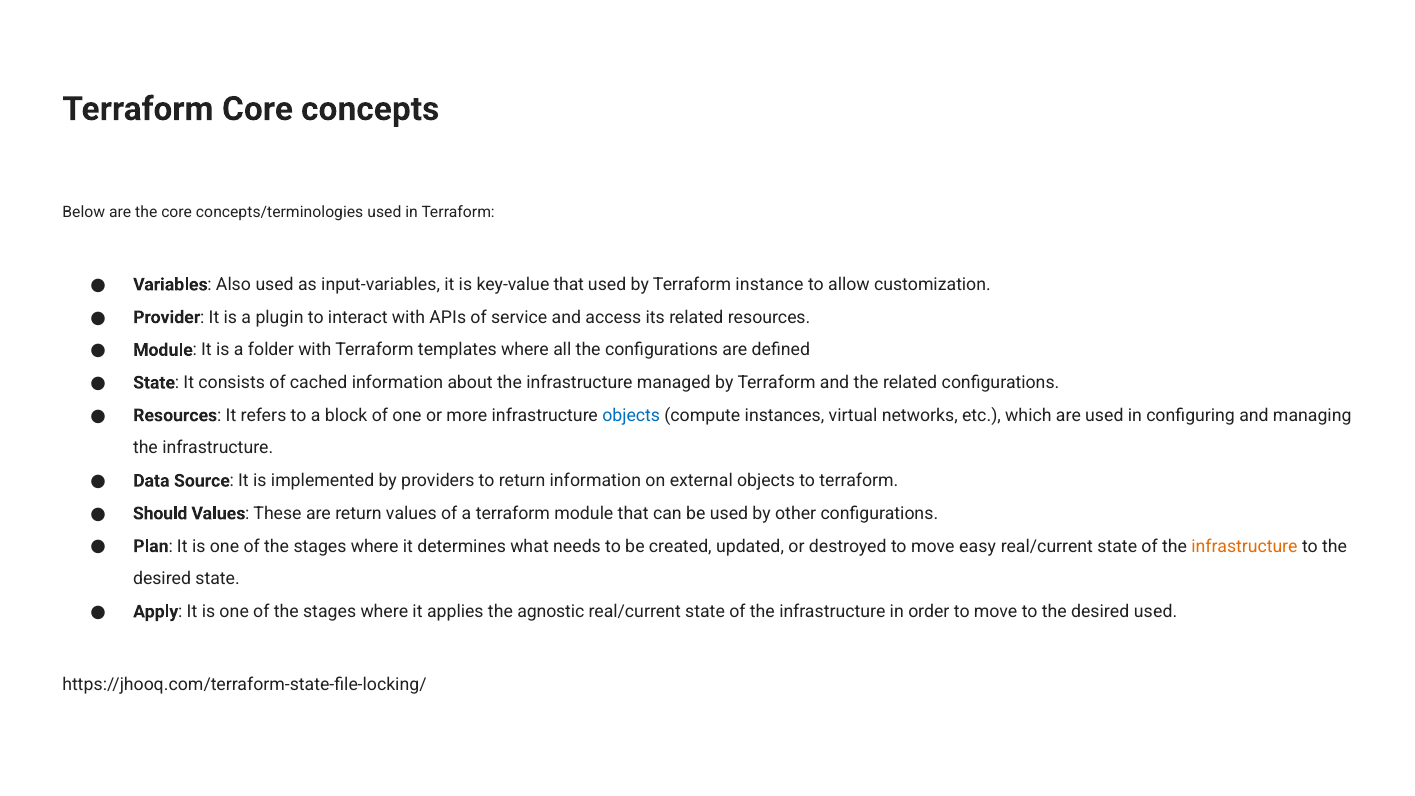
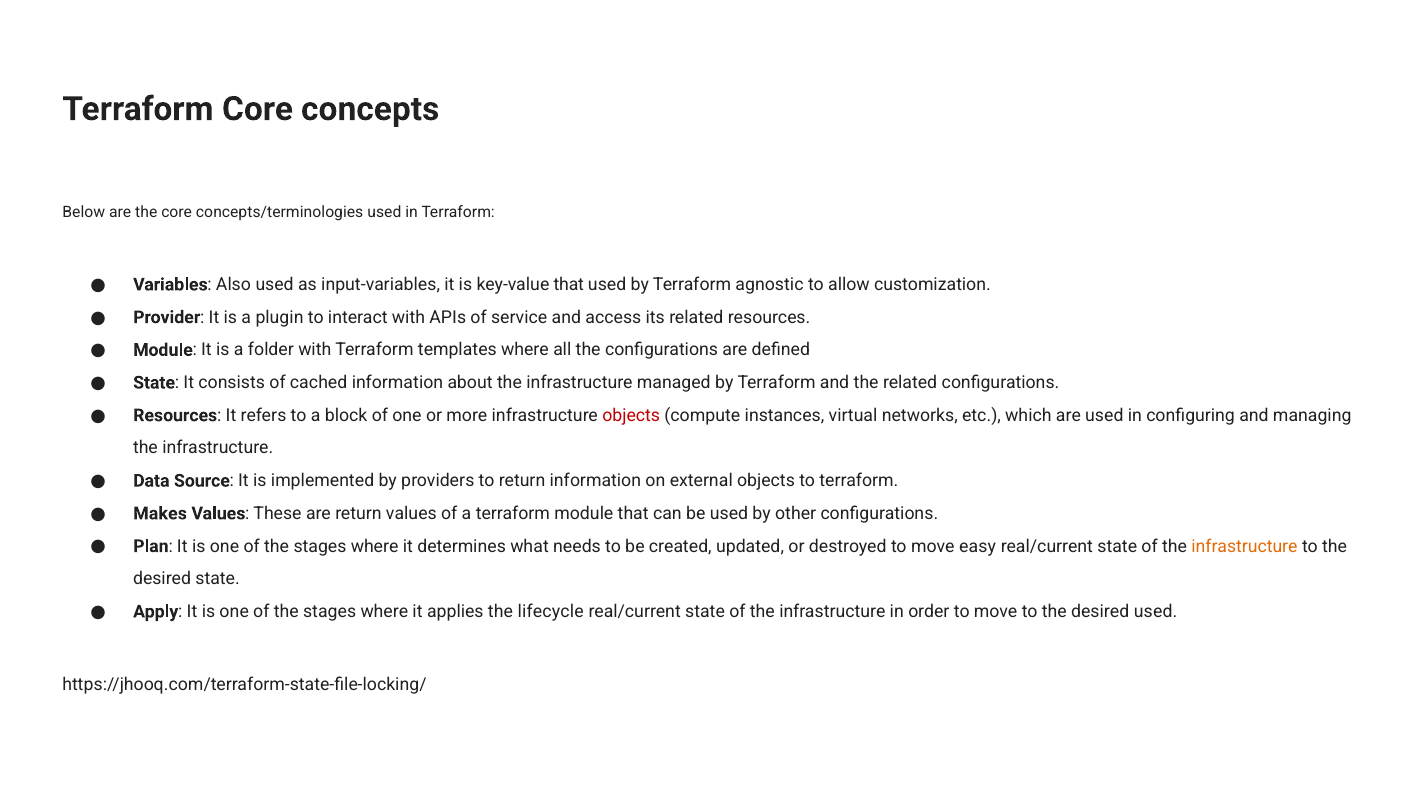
instance: instance -> agnostic (770, 285)
objects colour: blue -> red (631, 415)
Should: Should -> Makes (160, 513)
agnostic: agnostic -> lifecycle (551, 612)
